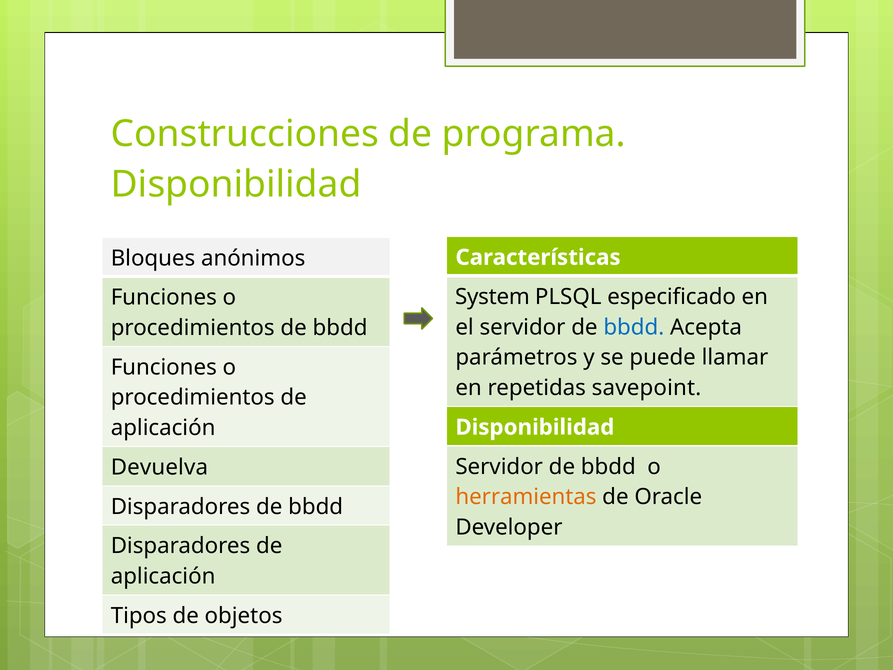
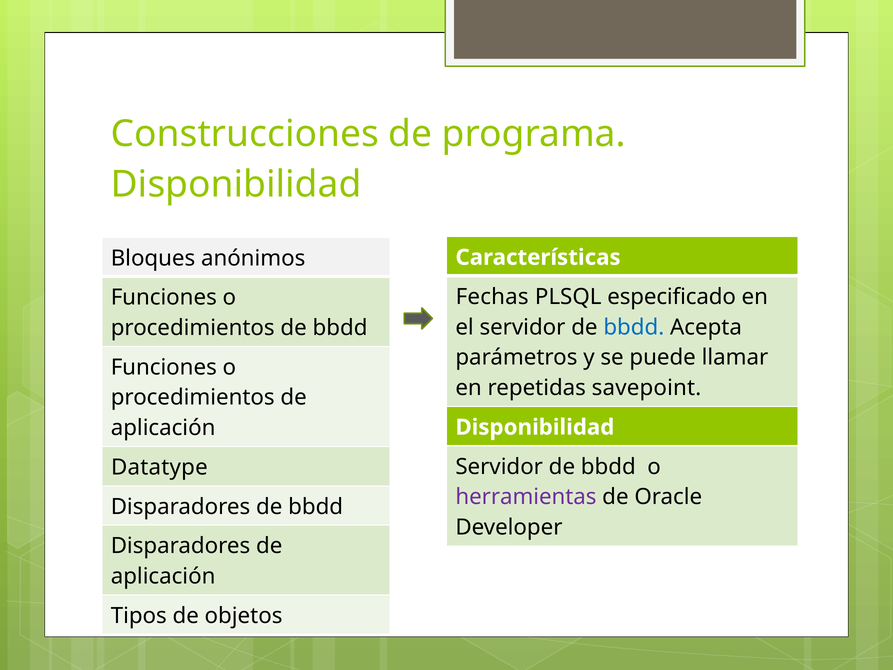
System: System -> Fechas (492, 297)
Devuelva: Devuelva -> Datatype (159, 467)
herramientas colour: orange -> purple (526, 497)
